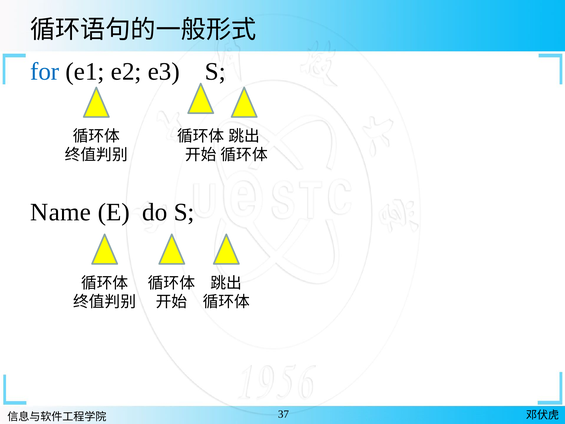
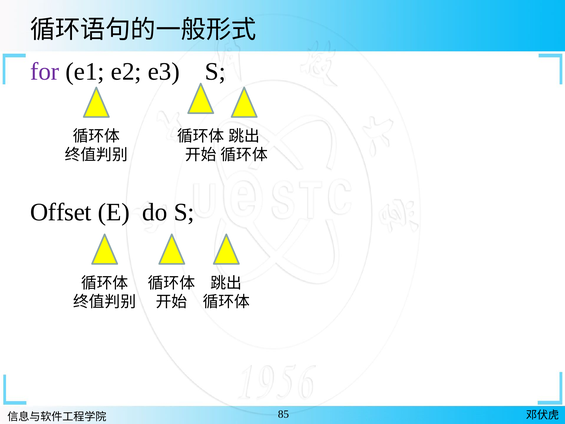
for colour: blue -> purple (45, 71)
Name: Name -> Offset (61, 212)
37: 37 -> 85 (283, 414)
